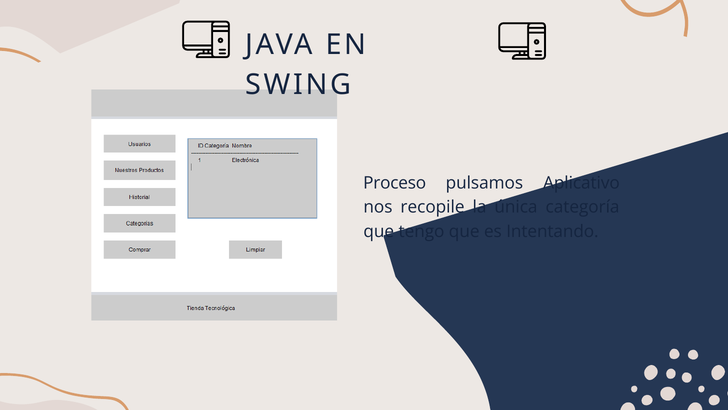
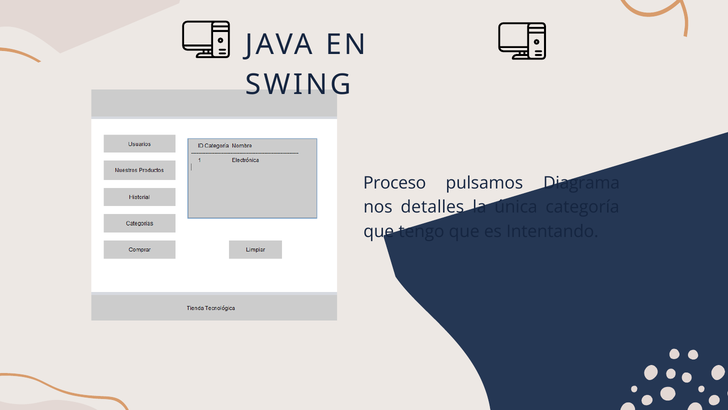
Aplicativo: Aplicativo -> Diagrama (581, 183)
recopile: recopile -> detalles (432, 207)
